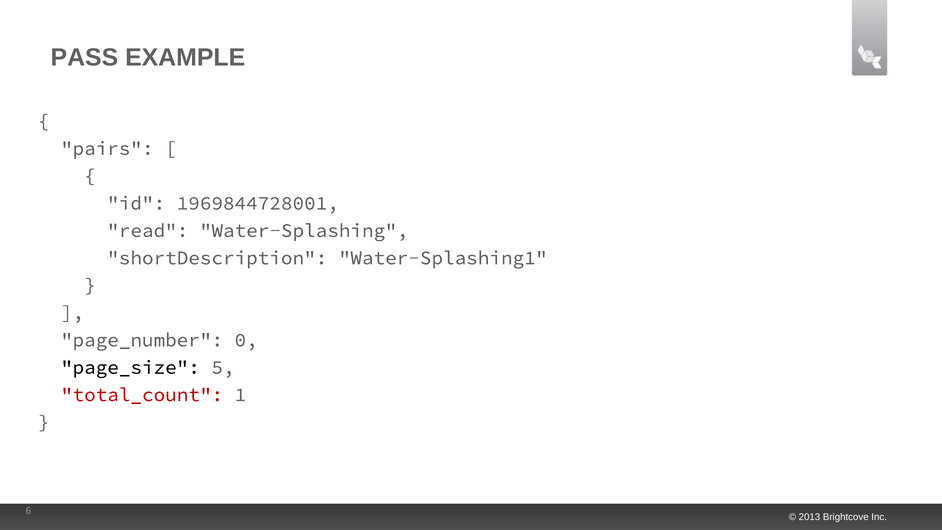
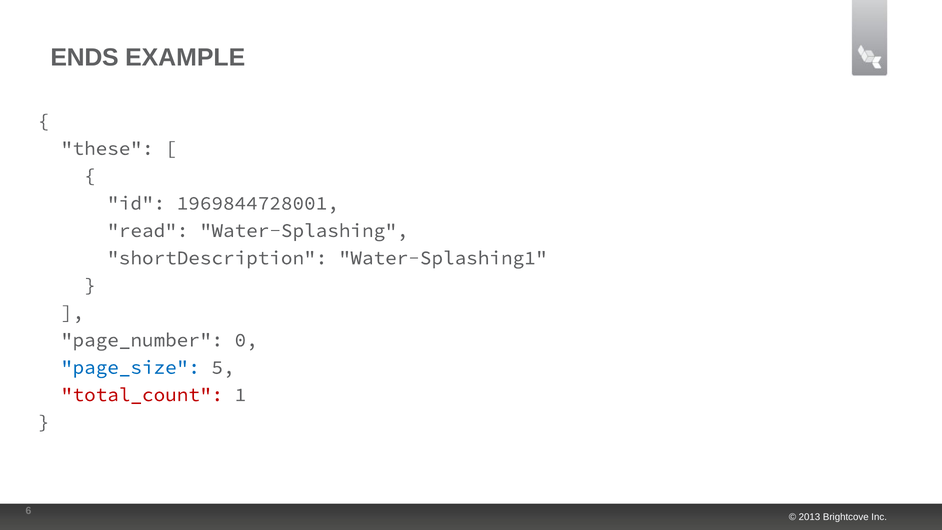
PASS: PASS -> ENDS (85, 57)
pairs: pairs -> these (107, 148)
page_size colour: black -> blue (130, 367)
